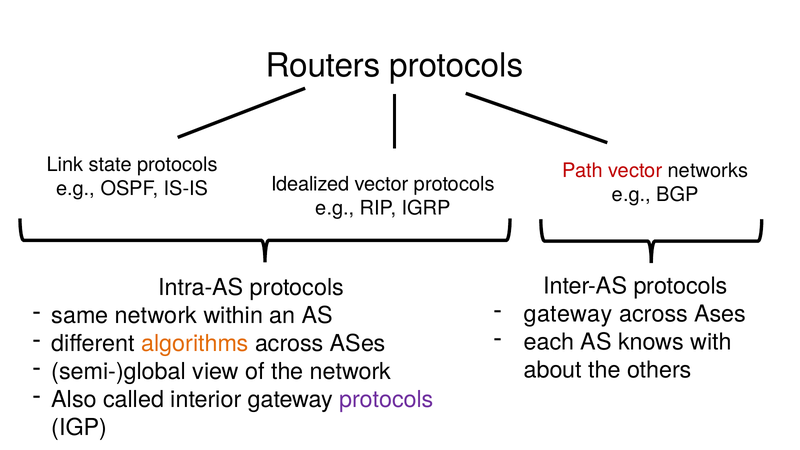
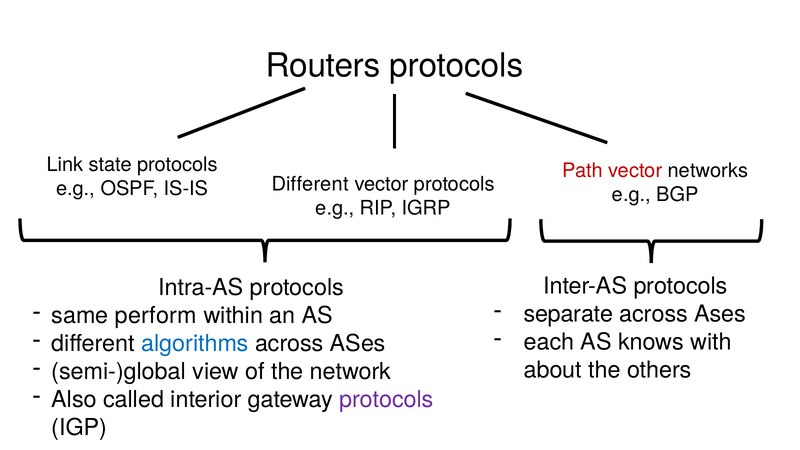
IS-IS Idealized: Idealized -> Different (310, 184)
gateway: gateway -> separate (568, 314)
same network: network -> perform (156, 316)
algorithms colour: orange -> blue (195, 344)
